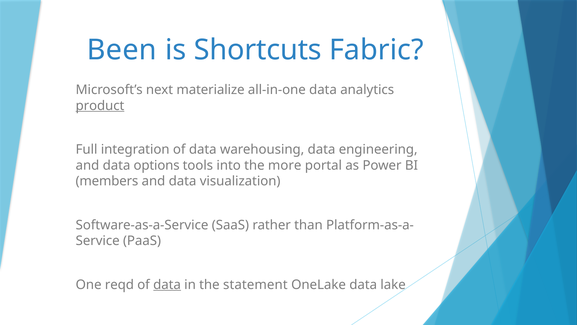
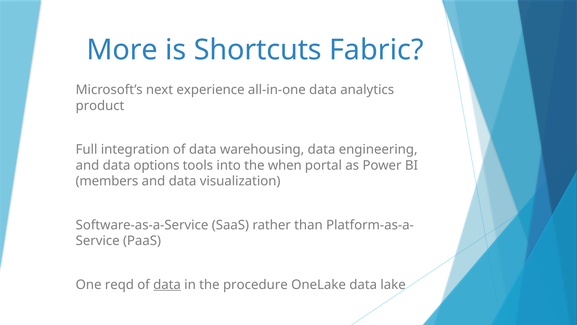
Been: Been -> More (122, 50)
materialize: materialize -> experience (210, 90)
product underline: present -> none (100, 105)
more: more -> when (285, 165)
statement: statement -> procedure (255, 284)
